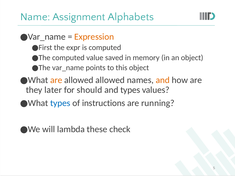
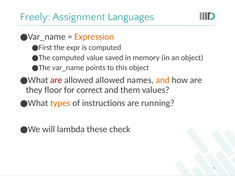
Name: Name -> Freely (35, 17)
Alphabets: Alphabets -> Languages (131, 17)
are colour: orange -> red (56, 80)
later: later -> floor (53, 90)
should: should -> correct (90, 90)
and types: types -> them (130, 90)
types colour: blue -> orange (60, 103)
